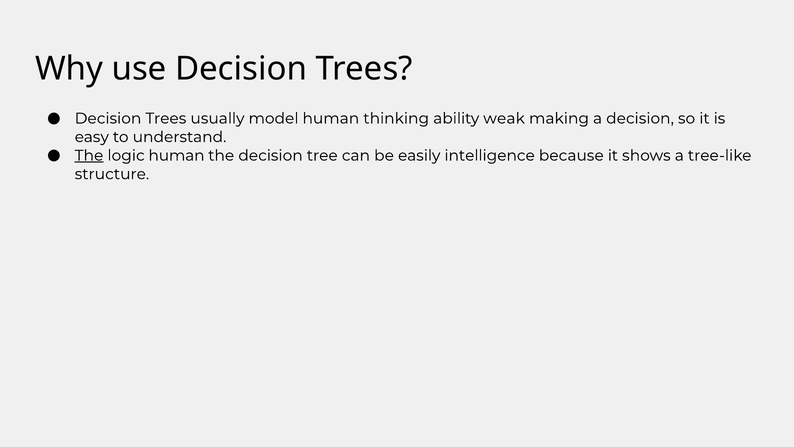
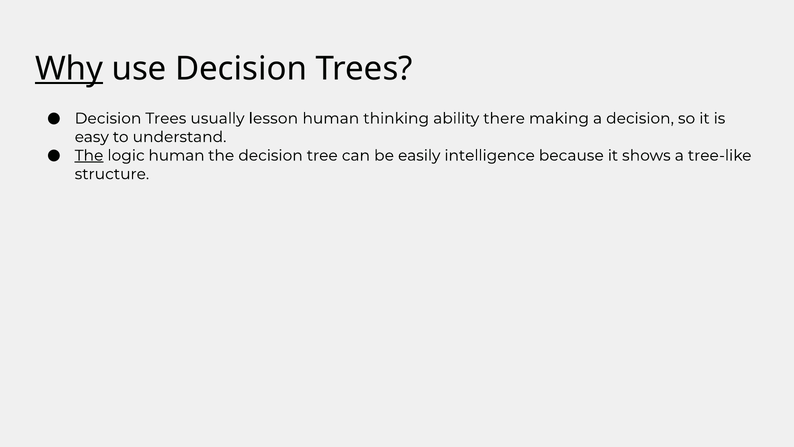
Why underline: none -> present (69, 69)
model: model -> lesson (273, 118)
weak: weak -> there (504, 118)
